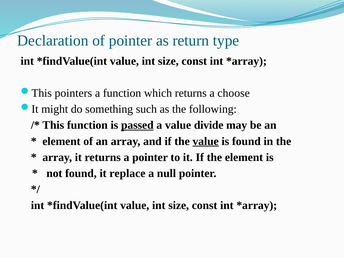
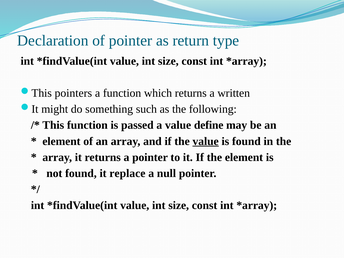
choose: choose -> written (234, 93)
passed underline: present -> none (137, 125)
divide: divide -> define (209, 125)
